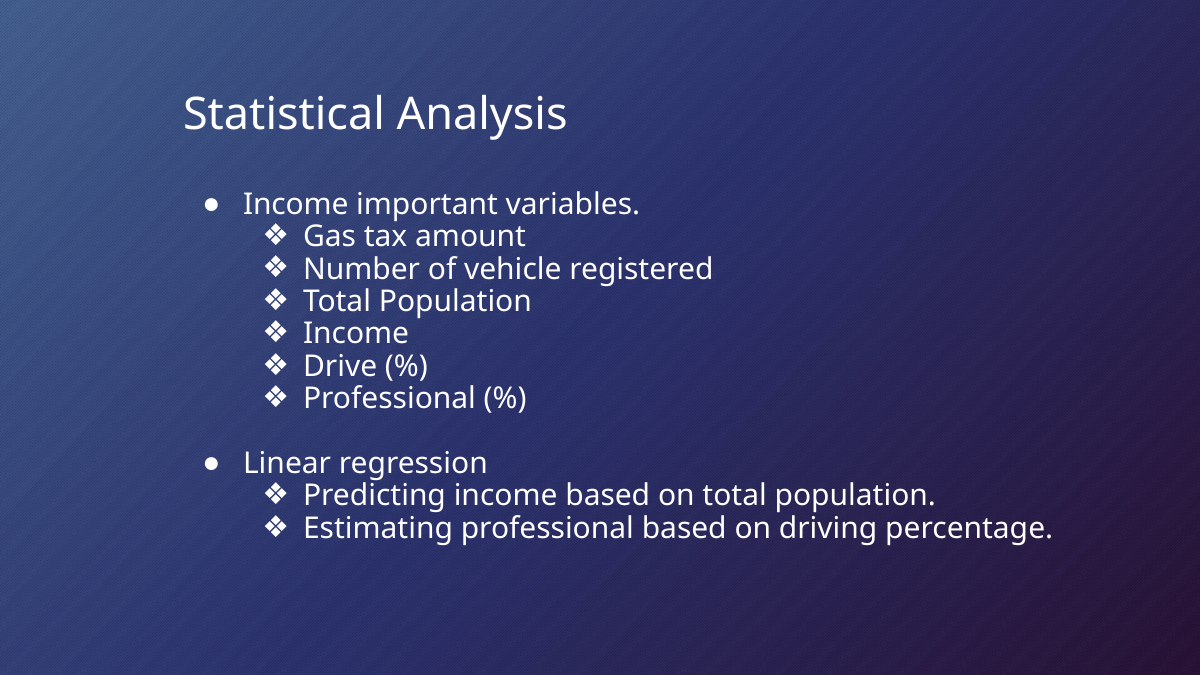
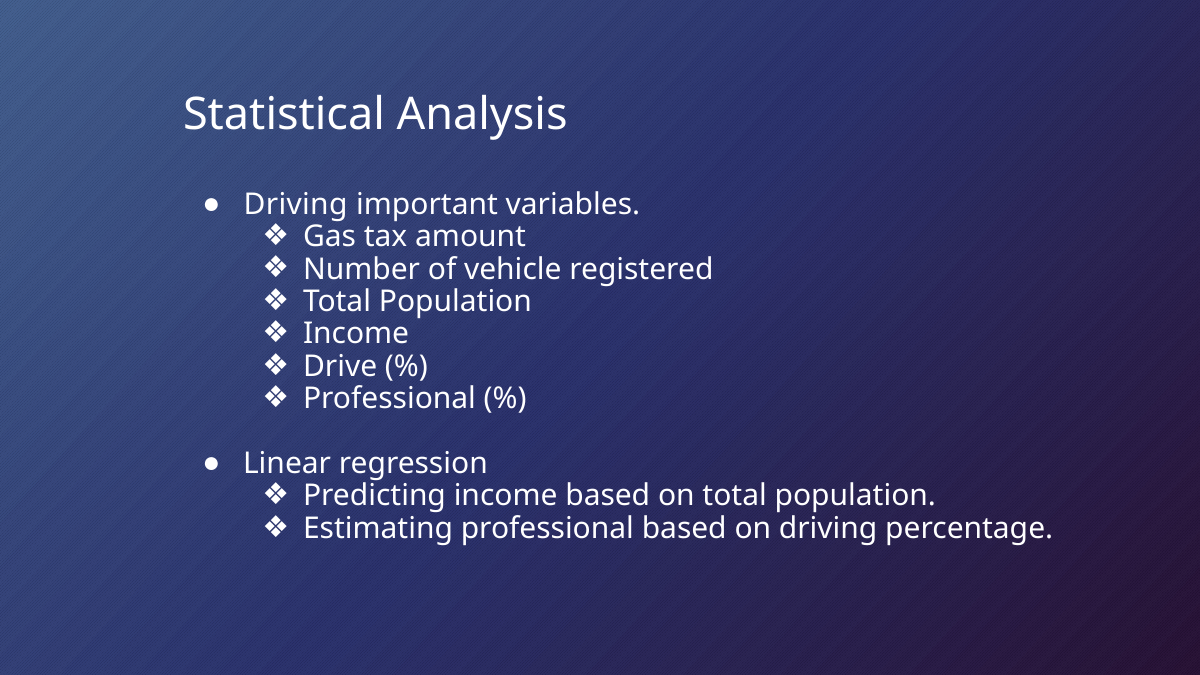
Income: Income -> Driving (296, 204)
